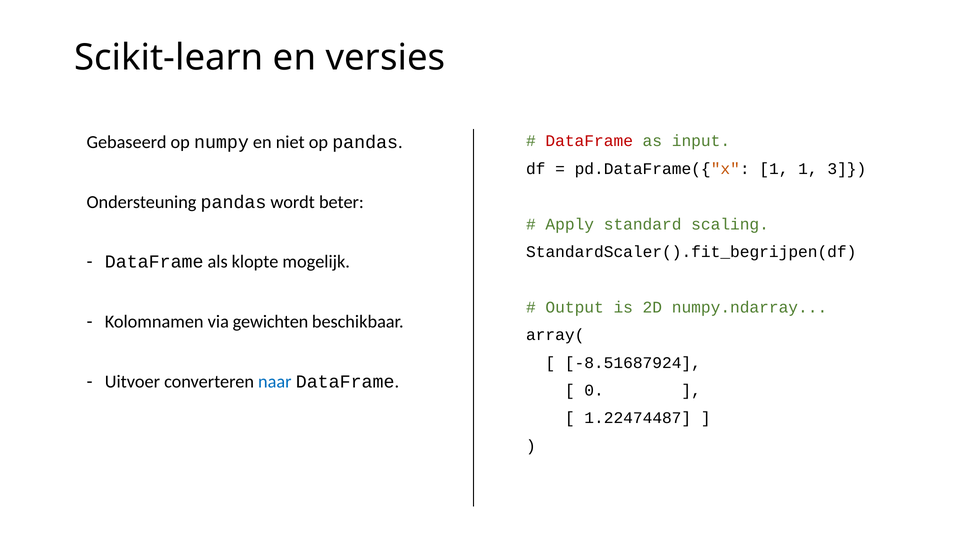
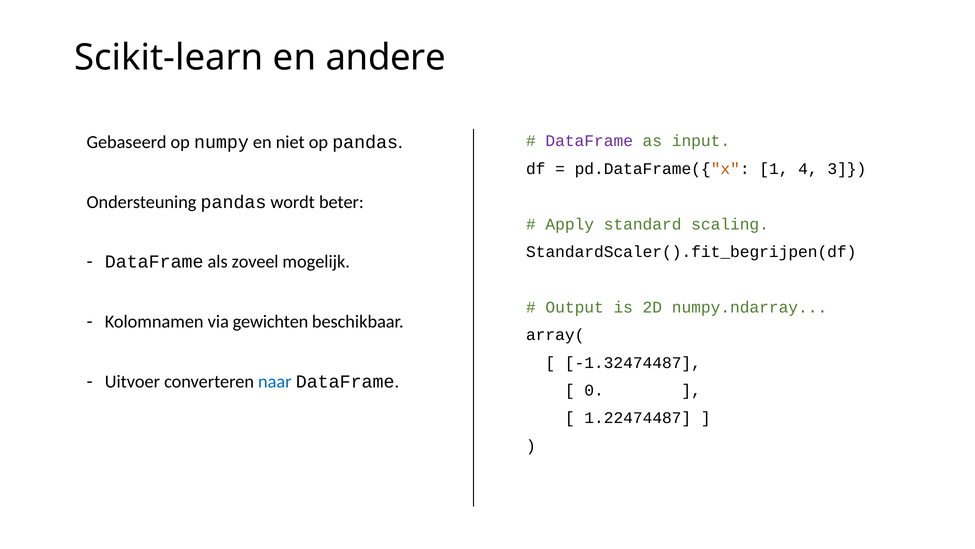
versies: versies -> andere (386, 58)
DataFrame colour: red -> purple (589, 141)
1 1: 1 -> 4 (808, 169)
klopte: klopte -> zoveel (255, 262)
-8.51687924: -8.51687924 -> -1.32474487 (633, 362)
